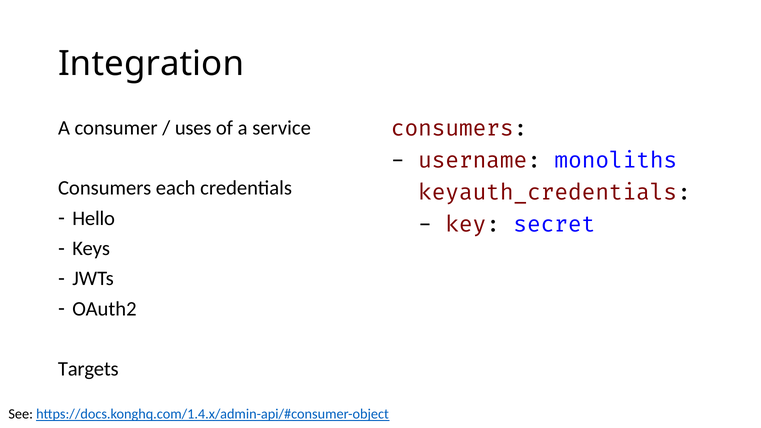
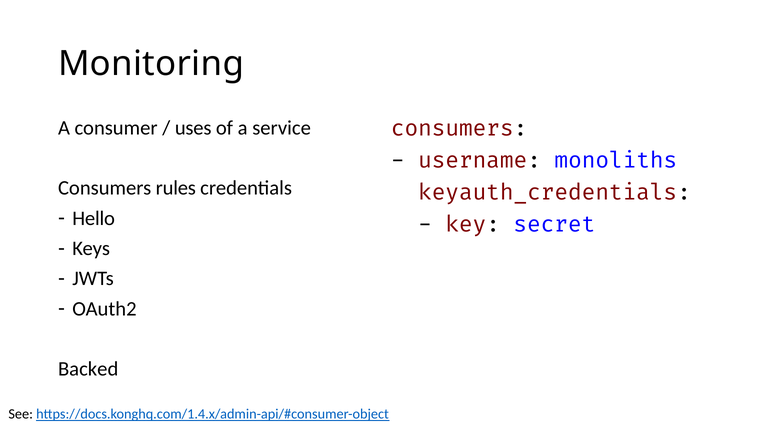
Integration: Integration -> Monitoring (151, 64)
each: each -> rules (176, 188)
Targets: Targets -> Backed (88, 369)
